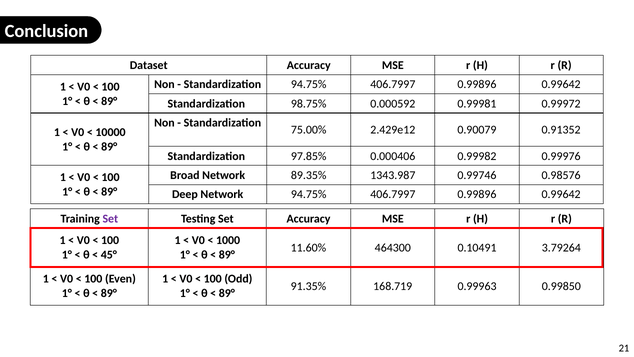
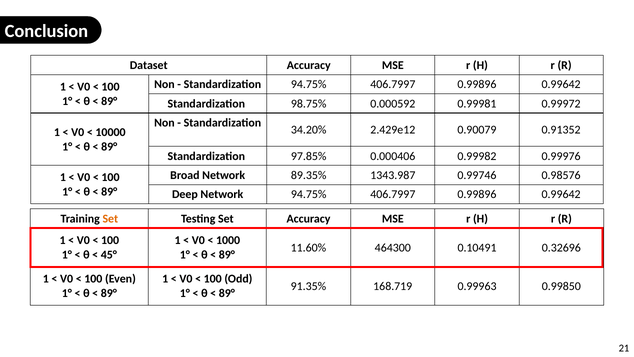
75.00%: 75.00% -> 34.20% (309, 130)
Set colour: purple -> orange (110, 218)
3.79264: 3.79264 -> 0.32696 (561, 247)
